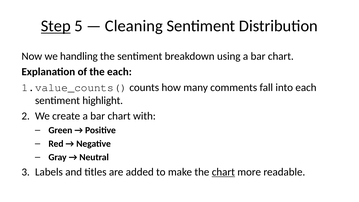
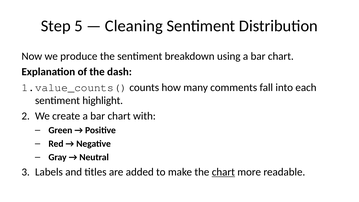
Step underline: present -> none (56, 26)
handling: handling -> produce (79, 56)
the each: each -> dash (119, 72)
